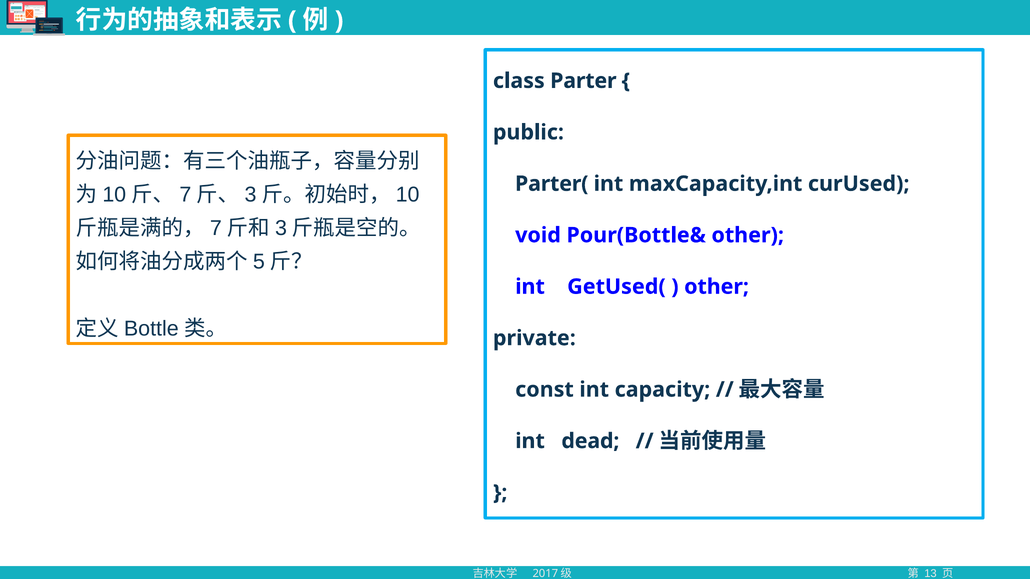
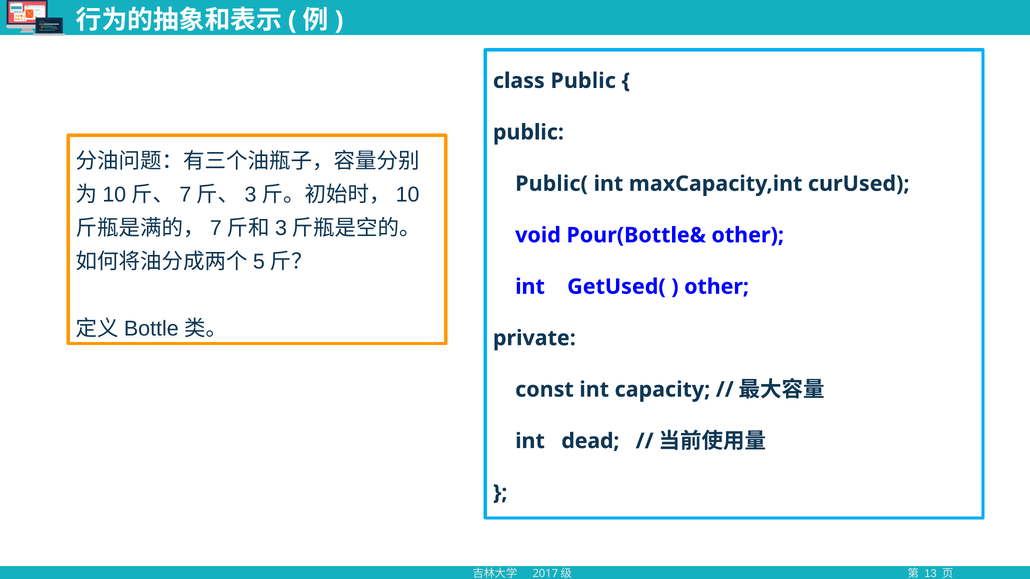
class Parter: Parter -> Public (583, 81)
Parter(: Parter( -> Public( (552, 184)
